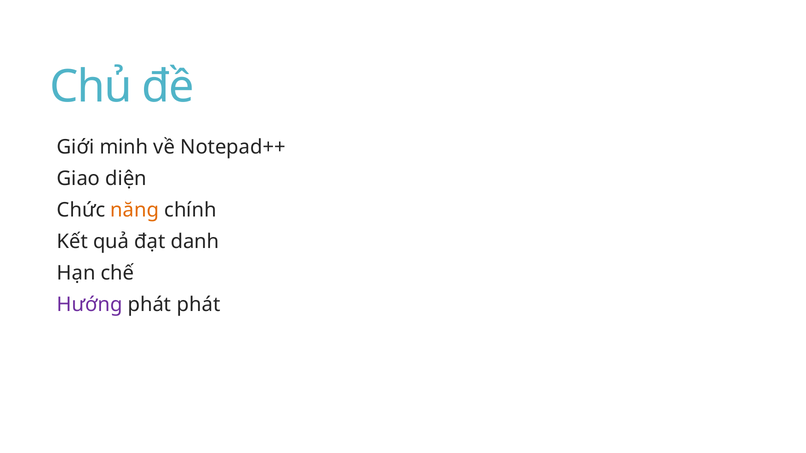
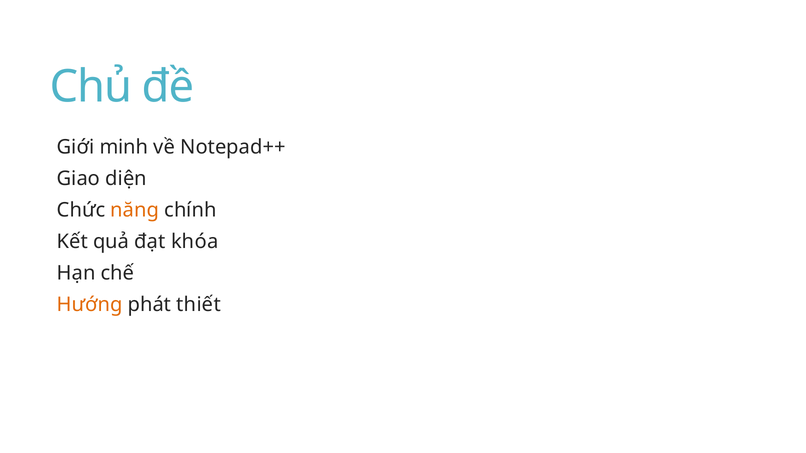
danh: danh -> khóa (195, 242)
Hướng colour: purple -> orange (90, 305)
phát phát: phát -> thiết (199, 305)
